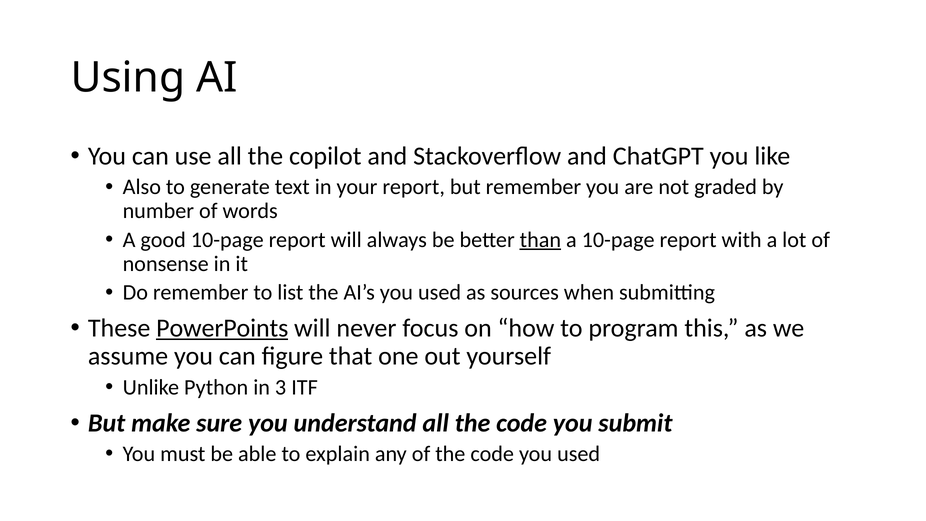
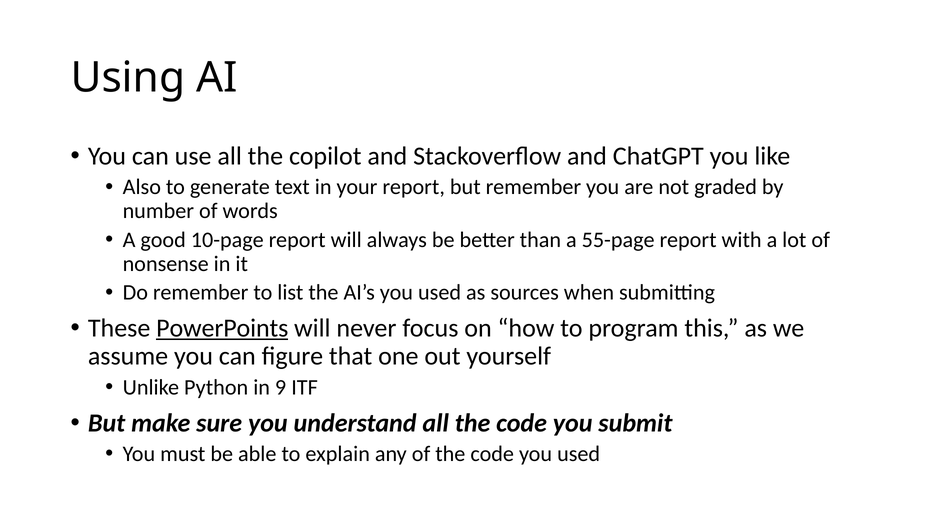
than underline: present -> none (540, 240)
a 10-page: 10-page -> 55-page (618, 240)
3: 3 -> 9 (281, 387)
